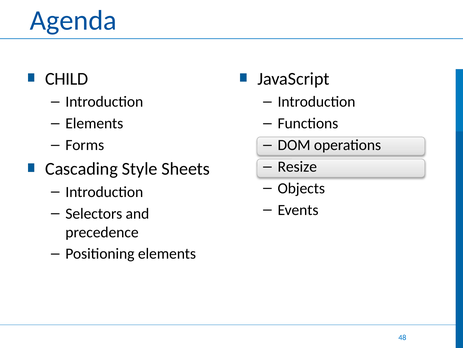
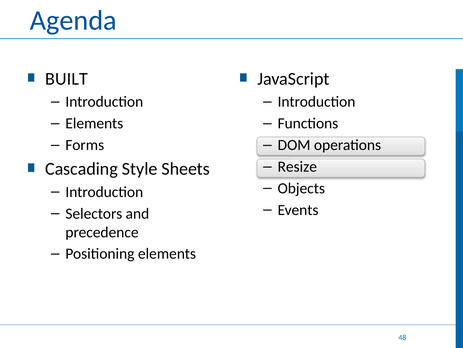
CHILD: CHILD -> BUILT (67, 79)
